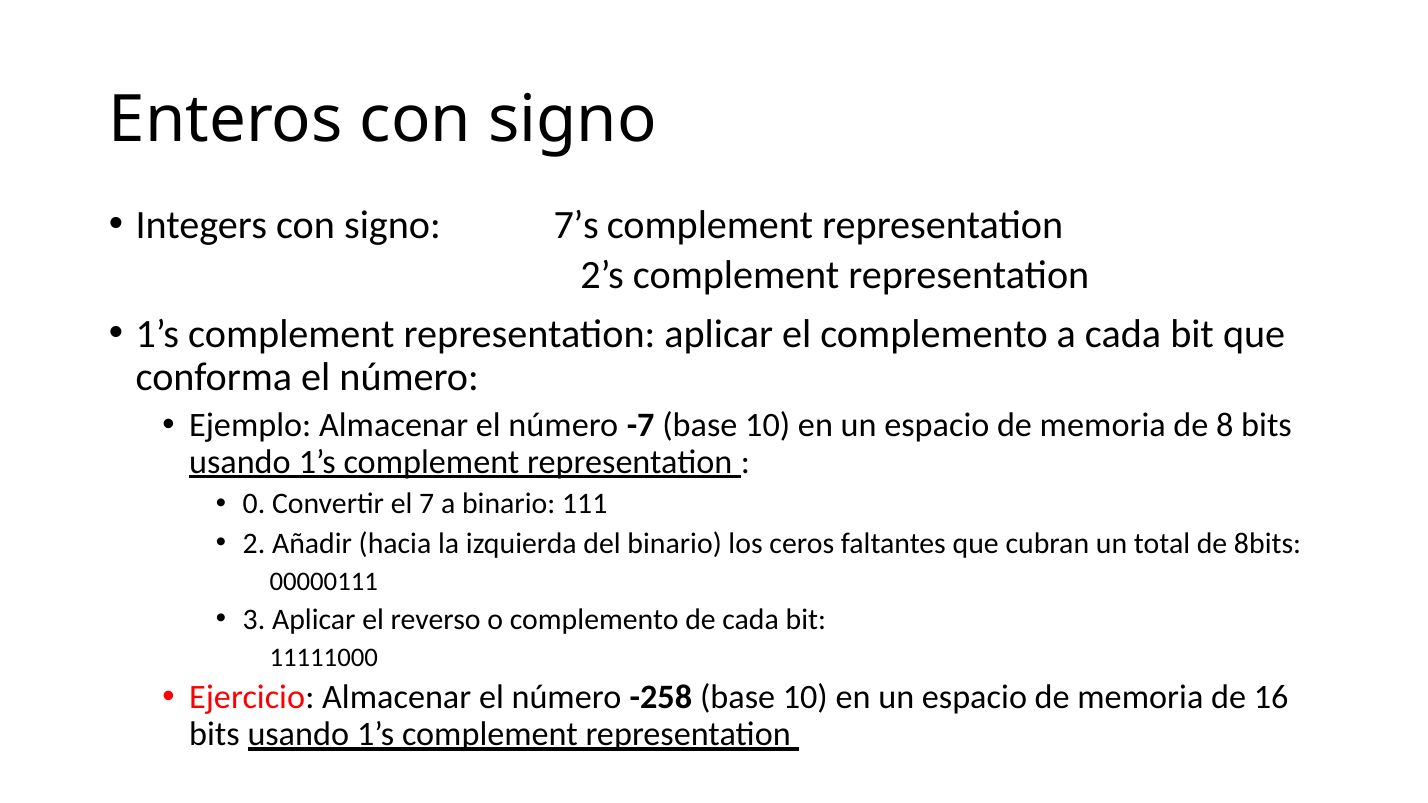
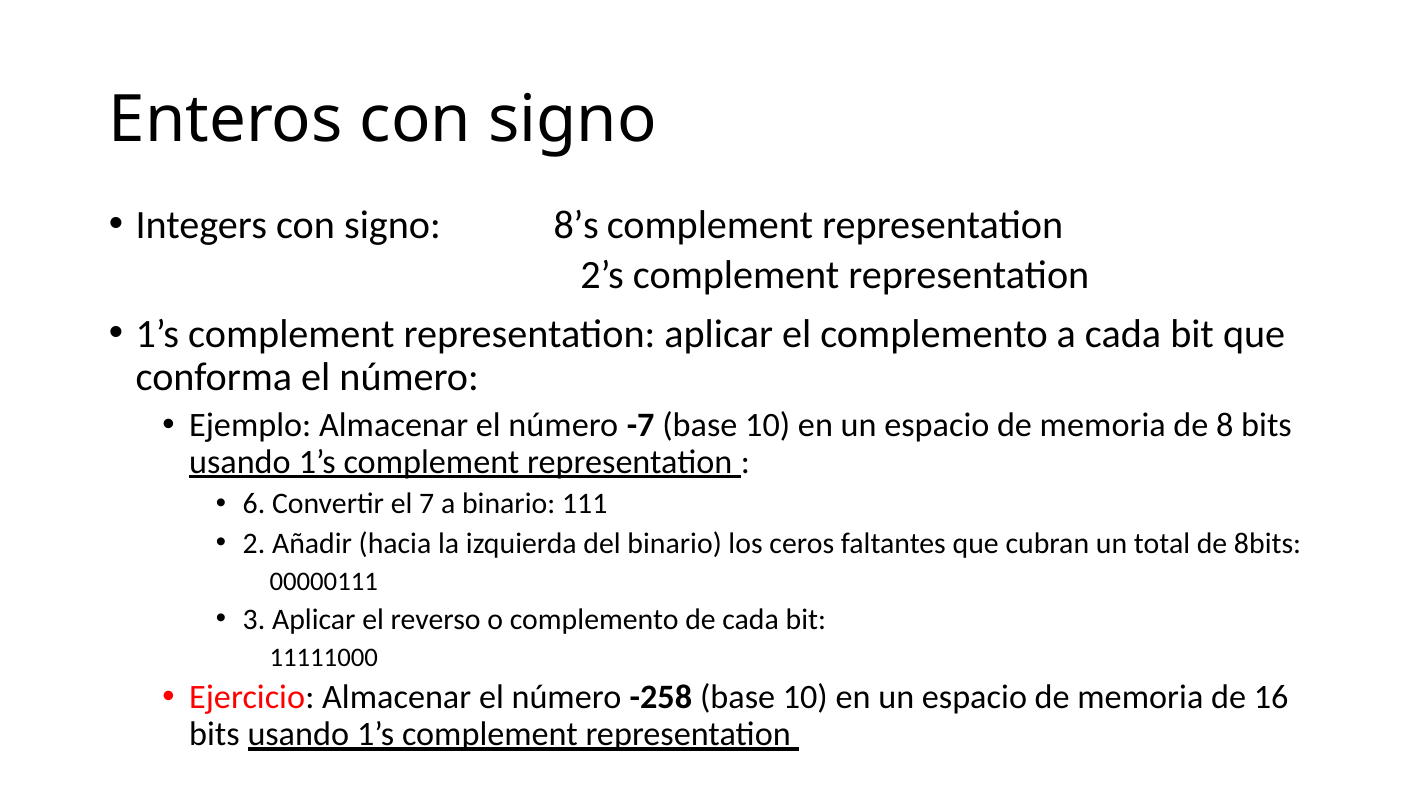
7’s: 7’s -> 8’s (576, 225)
0: 0 -> 6 (254, 504)
